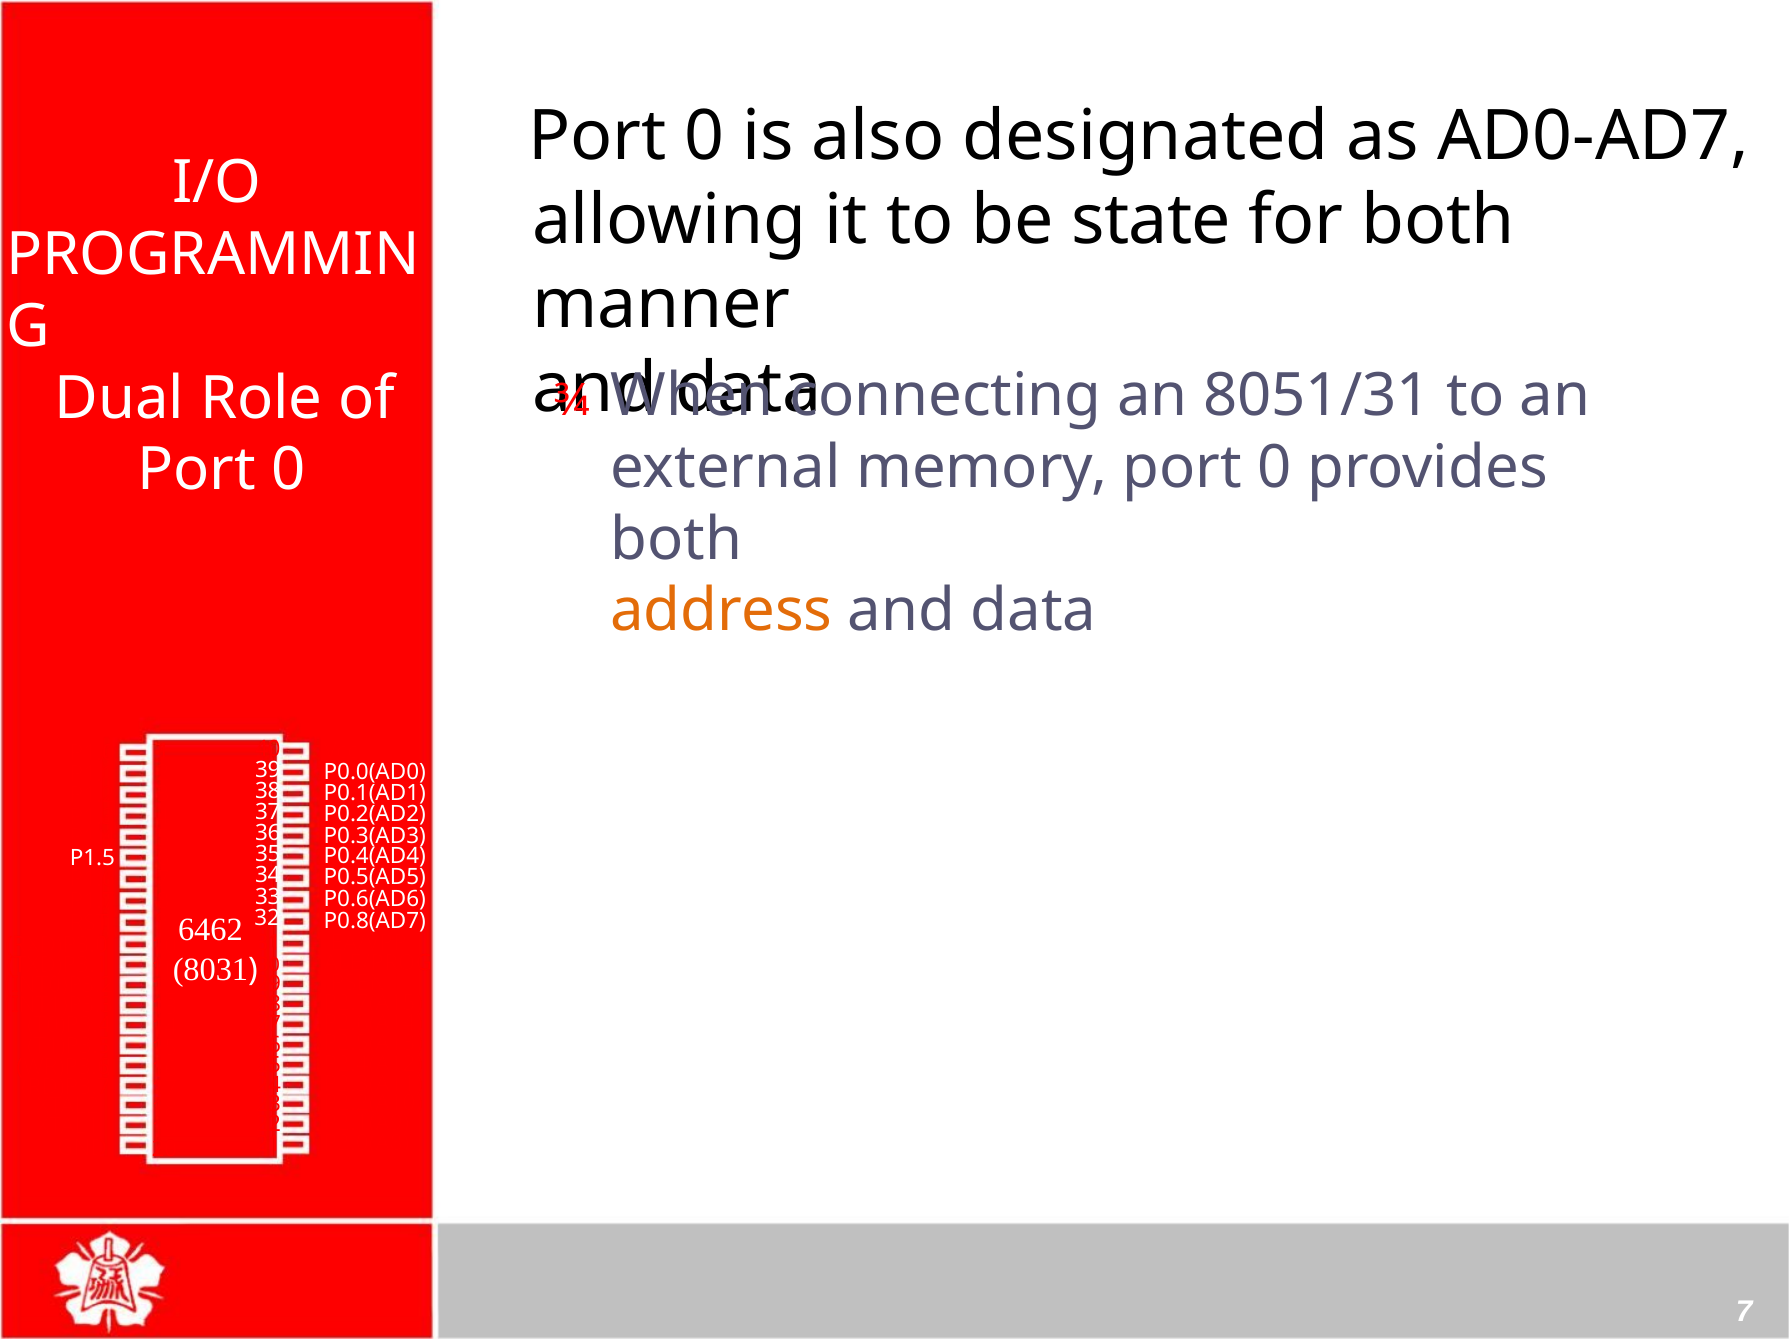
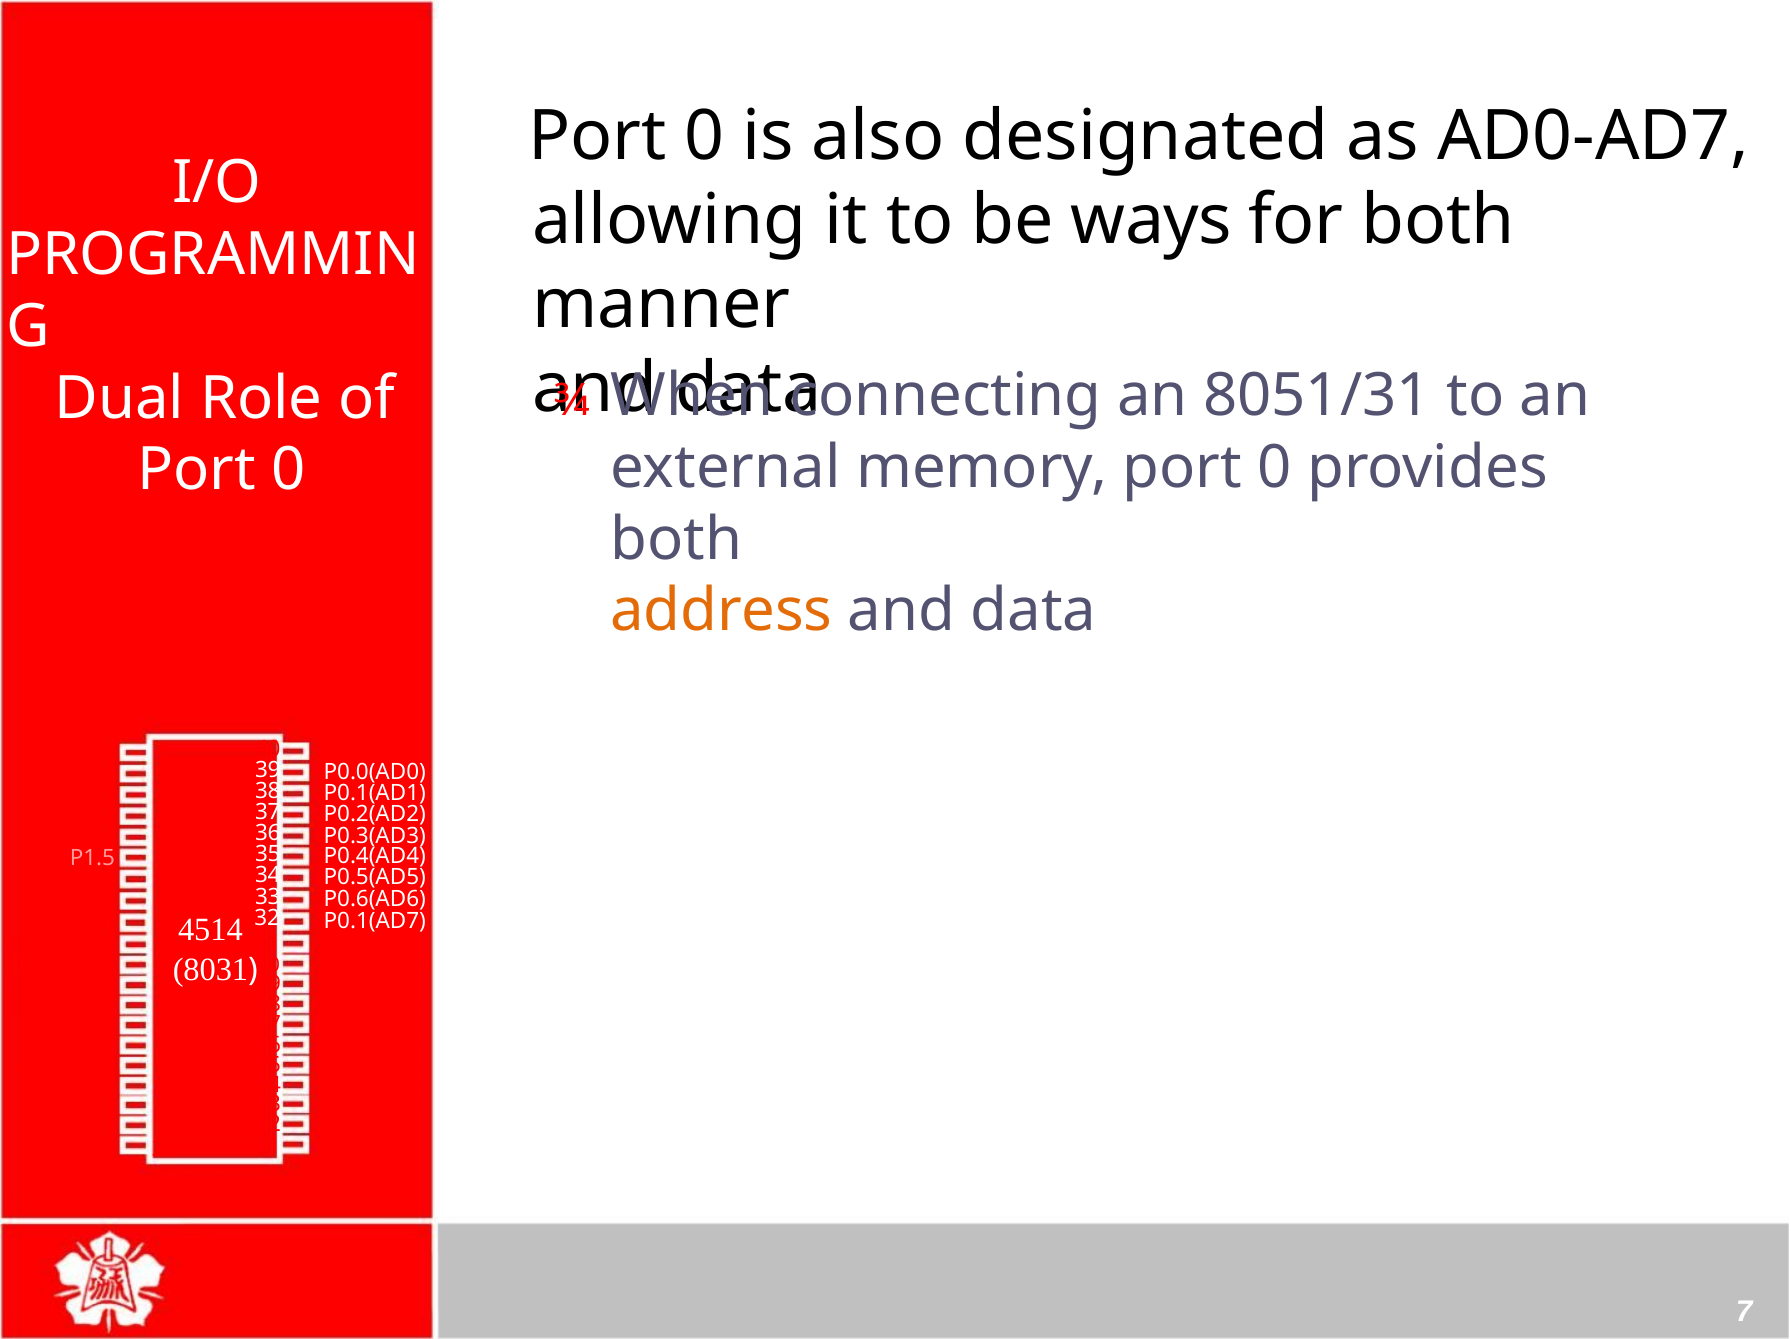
state: state -> ways (1152, 221)
P1.5 colour: white -> pink (92, 858)
P0.8(AD7: P0.8(AD7 -> P0.1(AD7 (375, 921)
6462: 6462 -> 4514 (210, 930)
